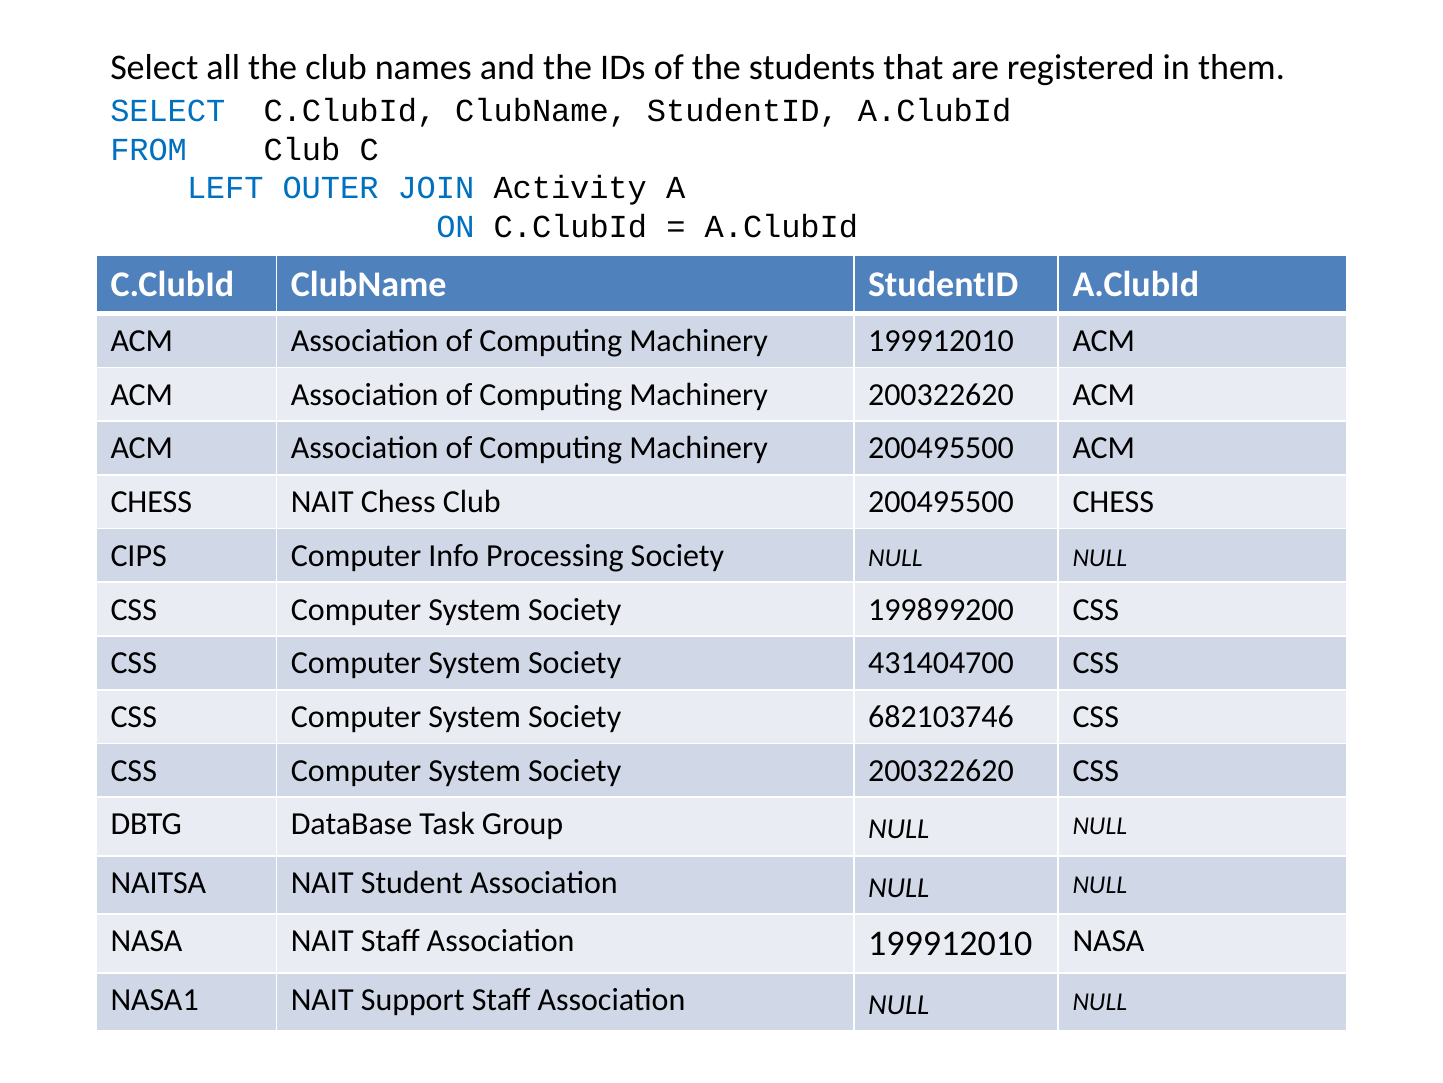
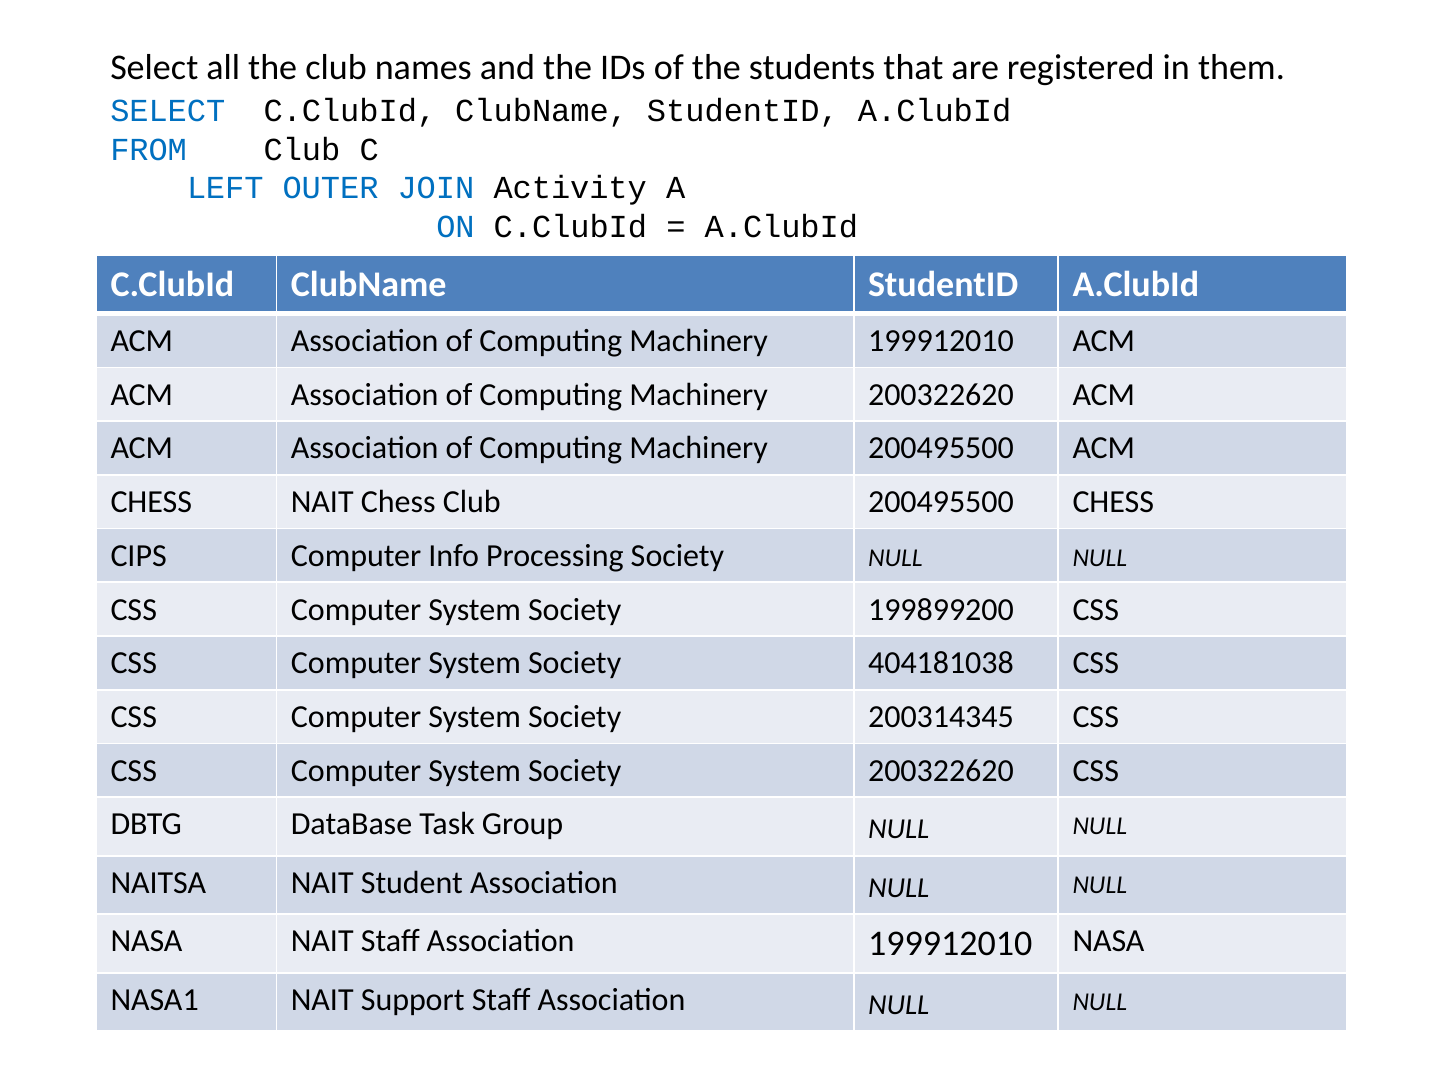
431404700: 431404700 -> 404181038 (941, 663)
682103746: 682103746 -> 200314345 (941, 716)
